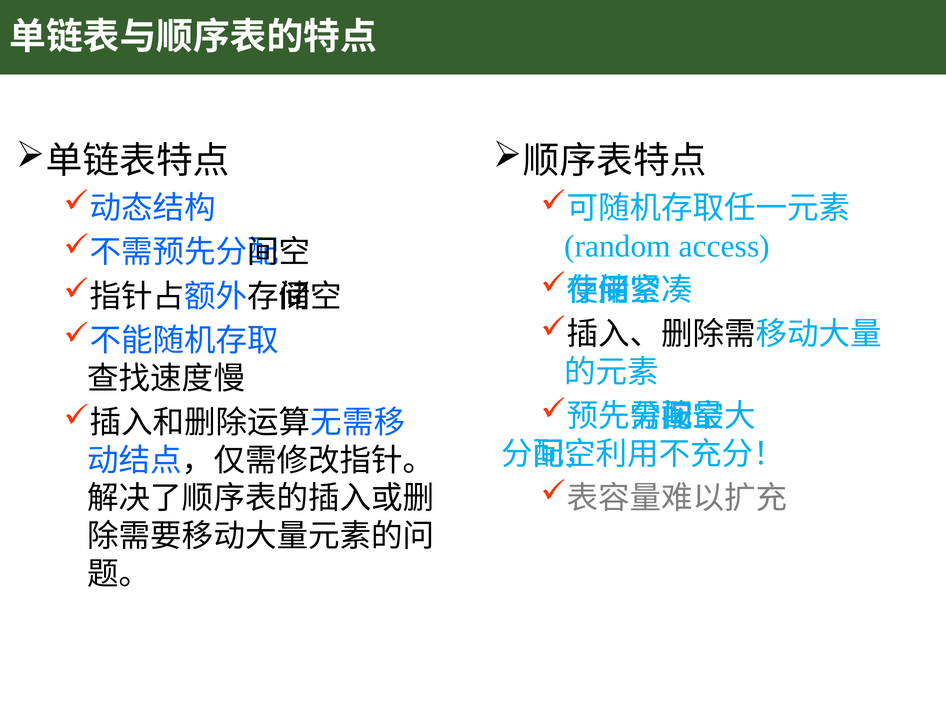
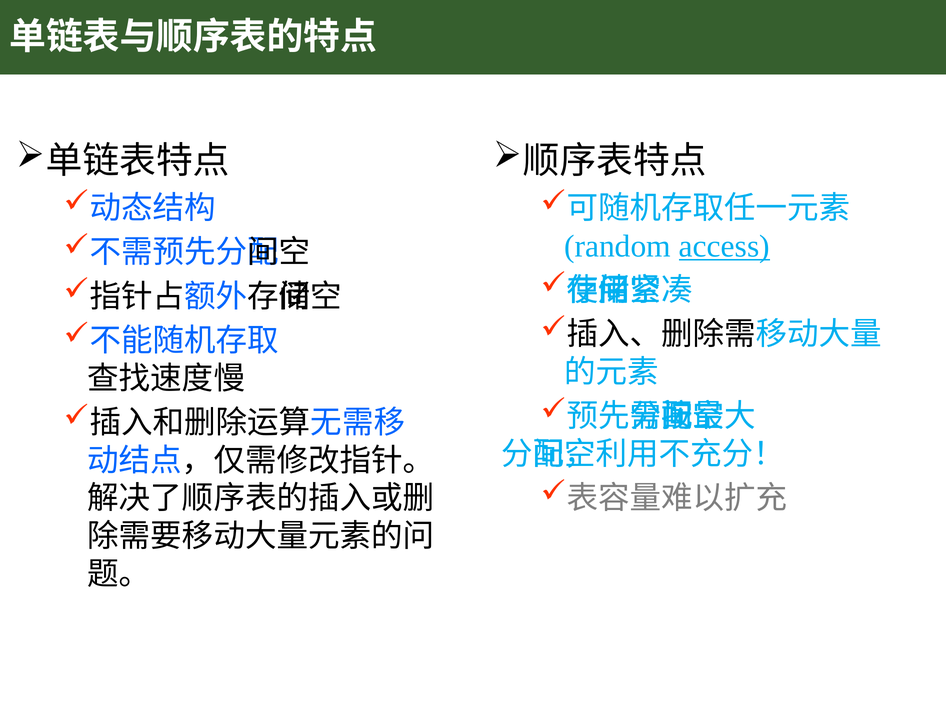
access underline: none -> present (724, 246)
